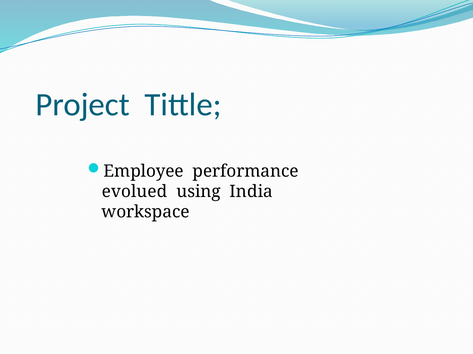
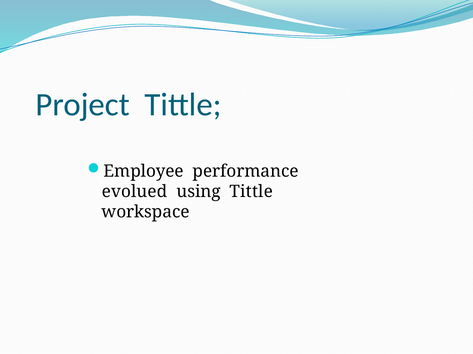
using India: India -> Tittle (251, 192)
